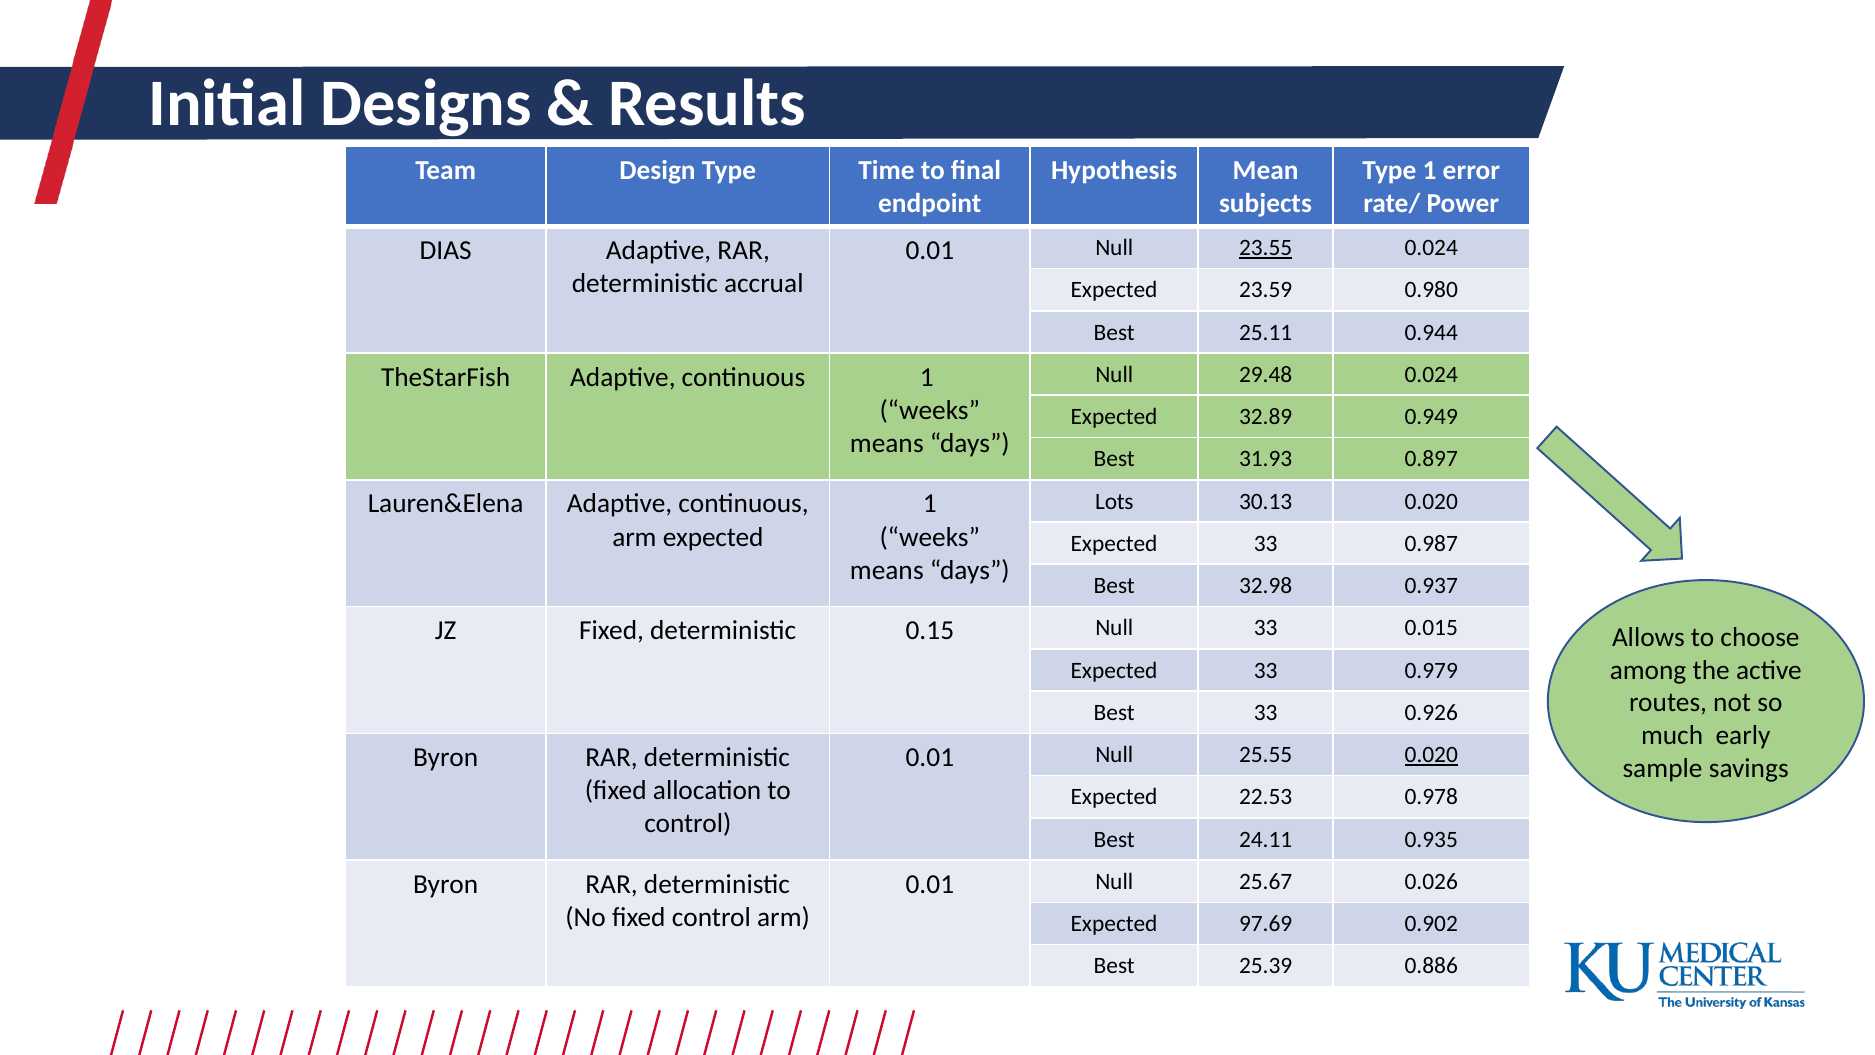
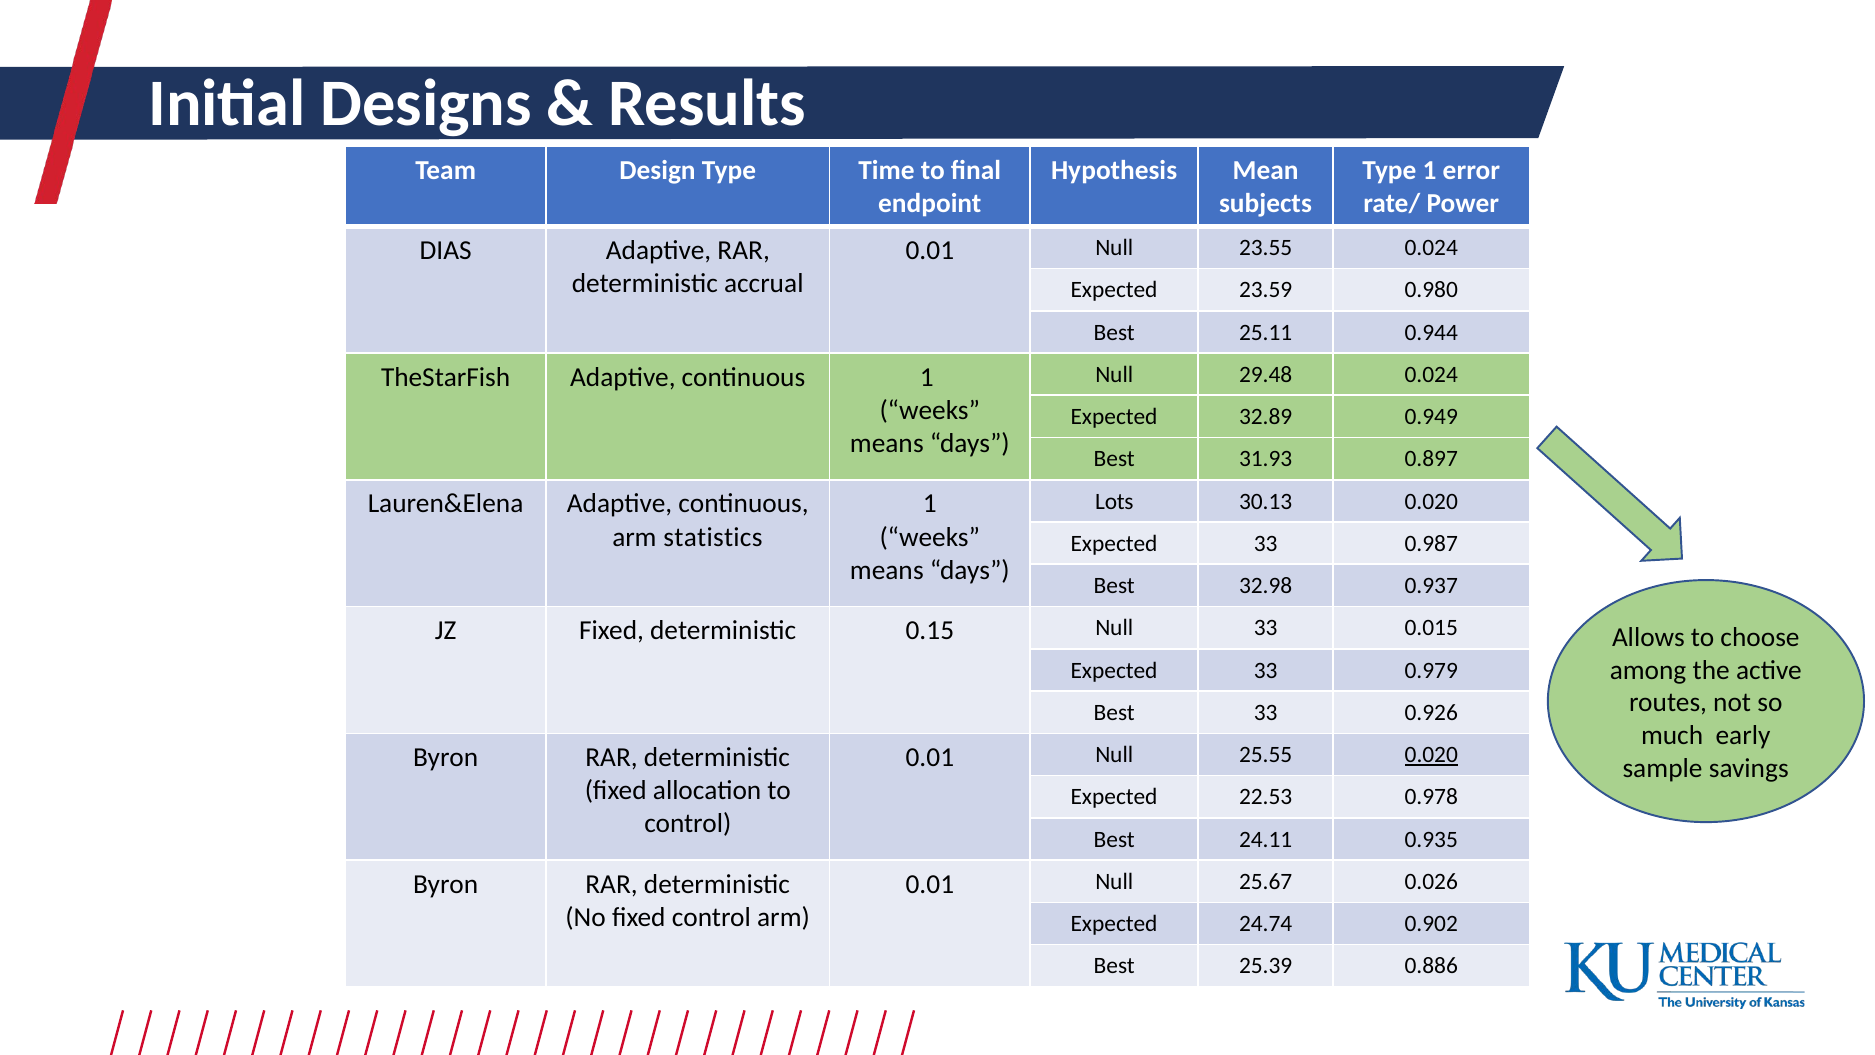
23.55 underline: present -> none (1266, 248)
arm expected: expected -> statistics (713, 537)
97.69: 97.69 -> 24.74 (1266, 924)
